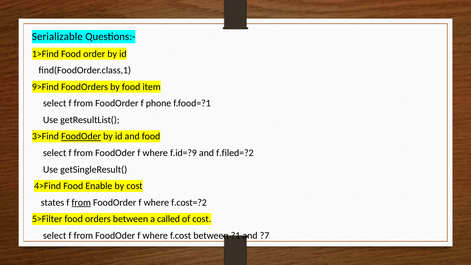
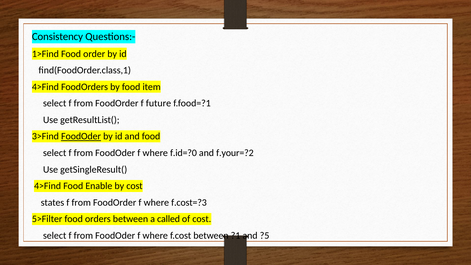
Serializable: Serializable -> Consistency (57, 37)
9>Find: 9>Find -> 4>Find (45, 87)
phone: phone -> future (158, 103)
f.id=?9: f.id=?9 -> f.id=?0 (183, 153)
f.filed=?2: f.filed=?2 -> f.your=?2 (235, 153)
from underline: present -> none (81, 202)
f.cost=?2: f.cost=?2 -> f.cost=?3 (189, 202)
?7: ?7 -> ?5 (265, 236)
